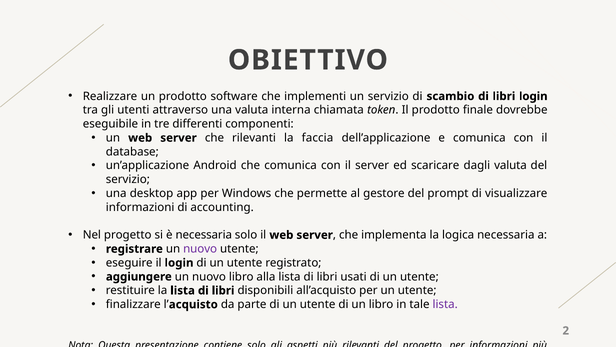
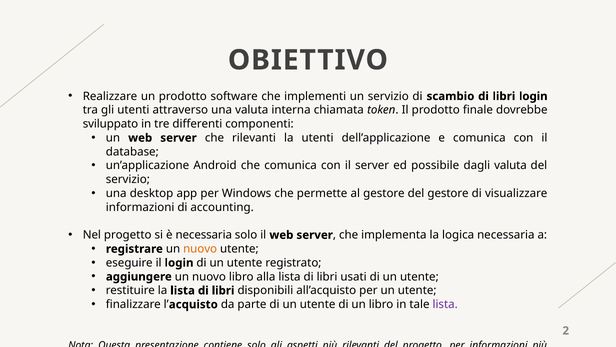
eseguibile: eseguibile -> sviluppato (110, 124)
la faccia: faccia -> utenti (318, 138)
scaricare: scaricare -> possibile (435, 165)
del prompt: prompt -> gestore (448, 193)
nuovo colour: purple -> orange (200, 249)
